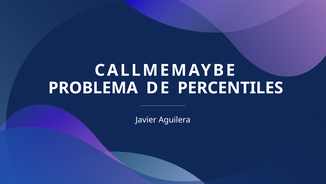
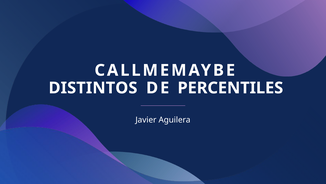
PROBLEMA: PROBLEMA -> DISTINTOS (93, 88)
